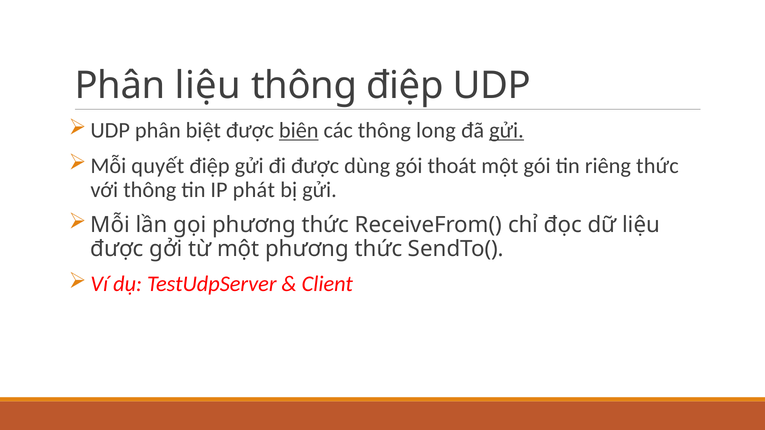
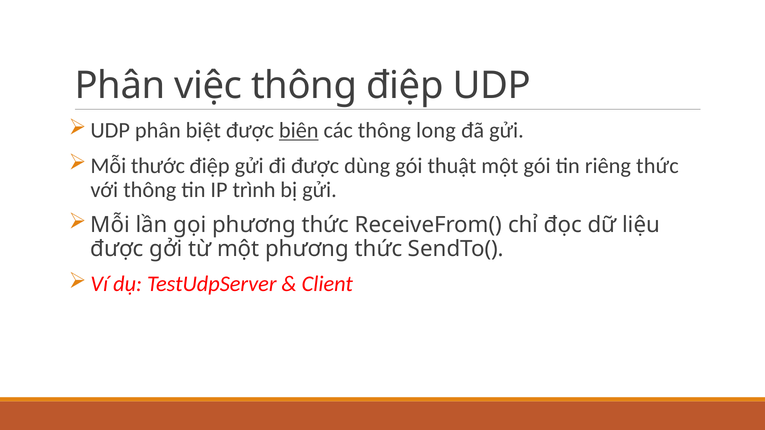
Phân liệu: liệu -> việc (208, 86)
gửi underline: present -> none (506, 131)
quyết: quyết -> thước (158, 166)
thoát: thoát -> thuật (452, 166)
phát: phát -> trình (254, 190)
